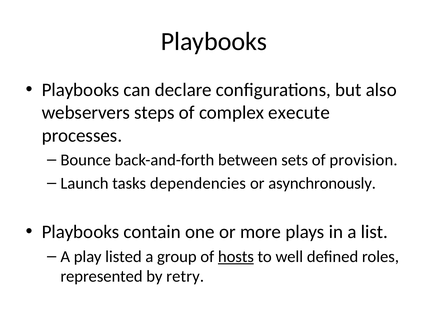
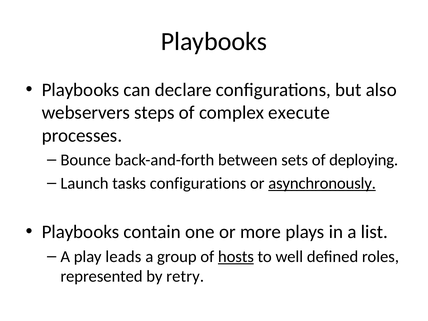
provision: provision -> deploying (364, 160)
tasks dependencies: dependencies -> configurations (198, 183)
asynchronously underline: none -> present (322, 183)
listed: listed -> leads (123, 257)
